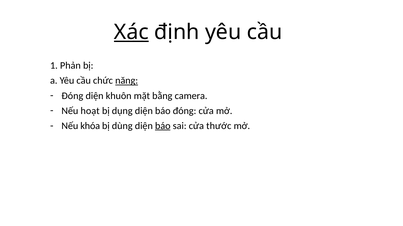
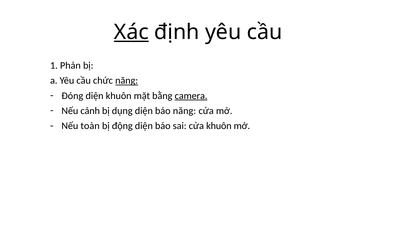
camera underline: none -> present (191, 96)
hoạt: hoạt -> cảnh (90, 111)
báo đóng: đóng -> năng (184, 111)
khóa: khóa -> toàn (90, 126)
dùng: dùng -> động (122, 126)
báo underline: present -> none (163, 126)
cửa thước: thước -> khuôn (219, 126)
